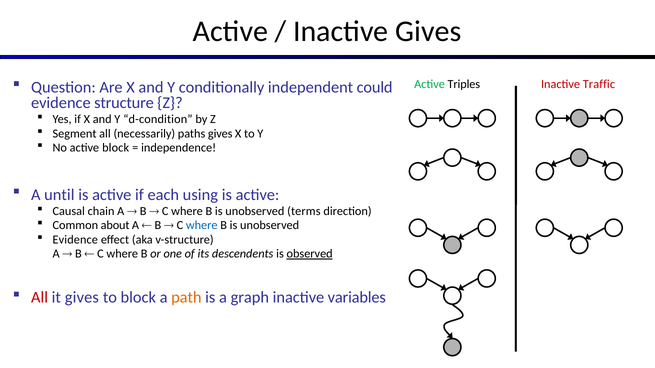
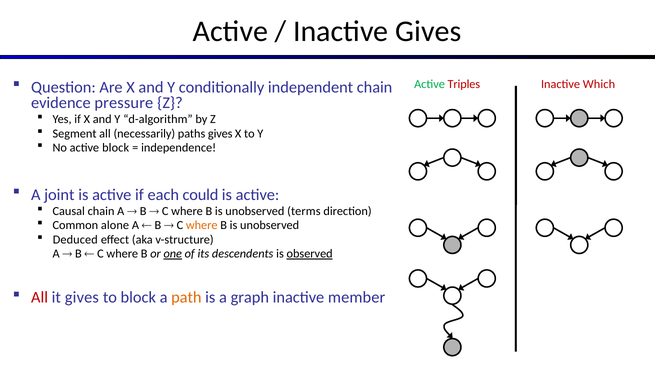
independent could: could -> chain (375, 87)
Triples colour: black -> red (464, 84)
Traffic: Traffic -> Which (599, 84)
structure: structure -> pressure (124, 103)
d-condition: d-condition -> d-algorithm (158, 120)
until: until -> joint (59, 195)
using: using -> could (201, 195)
about: about -> alone (115, 226)
where colour: blue -> orange (202, 226)
Evidence: Evidence -> Deduced (75, 240)
one underline: none -> present (173, 254)
variables: variables -> member (357, 298)
